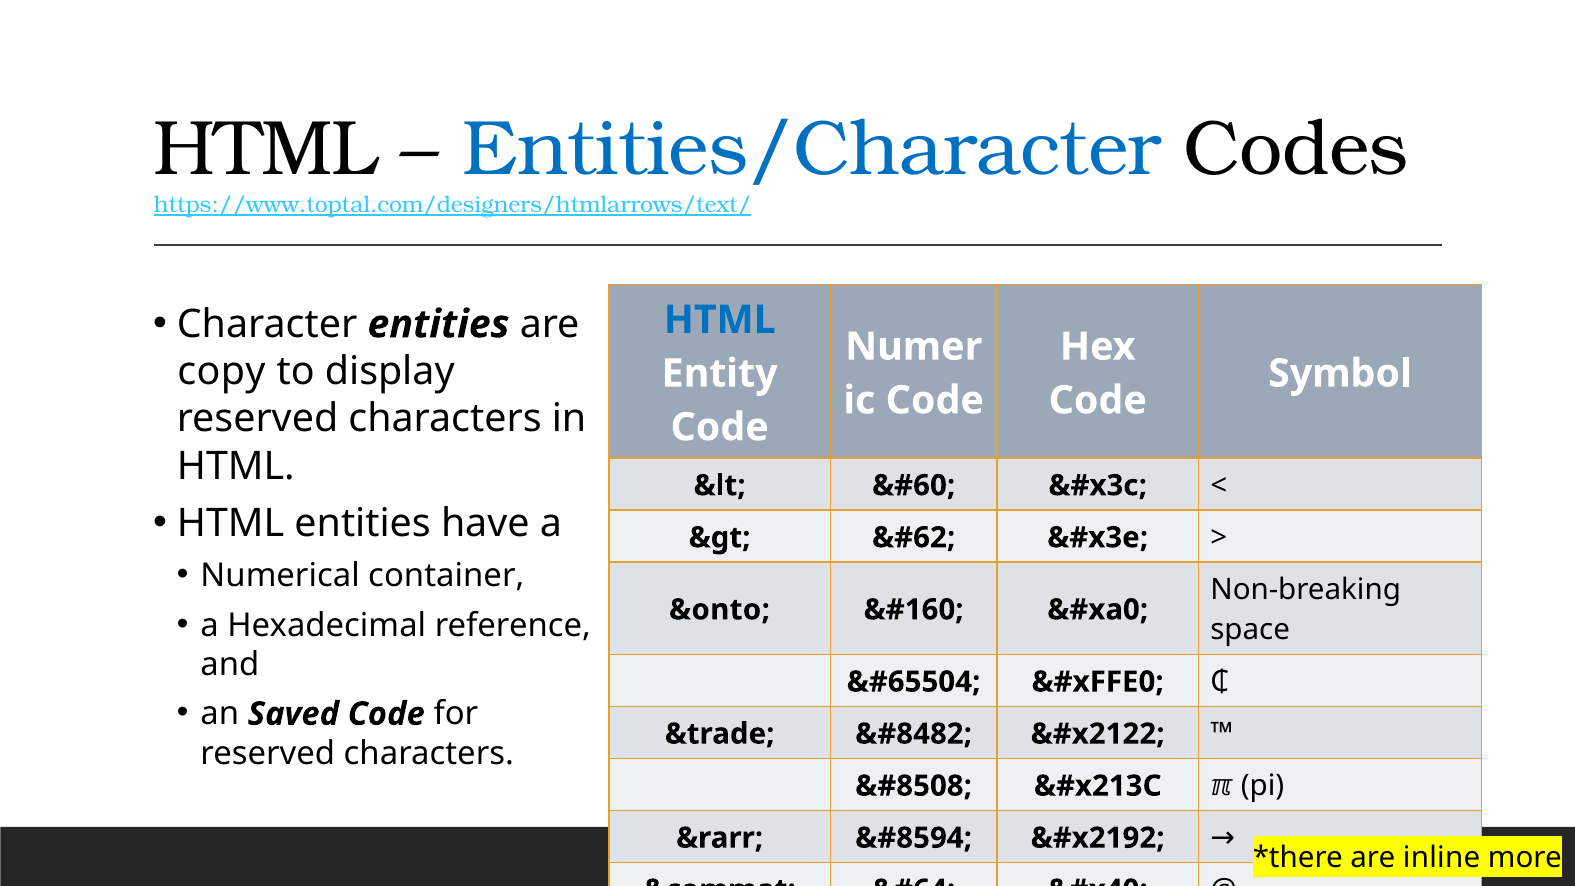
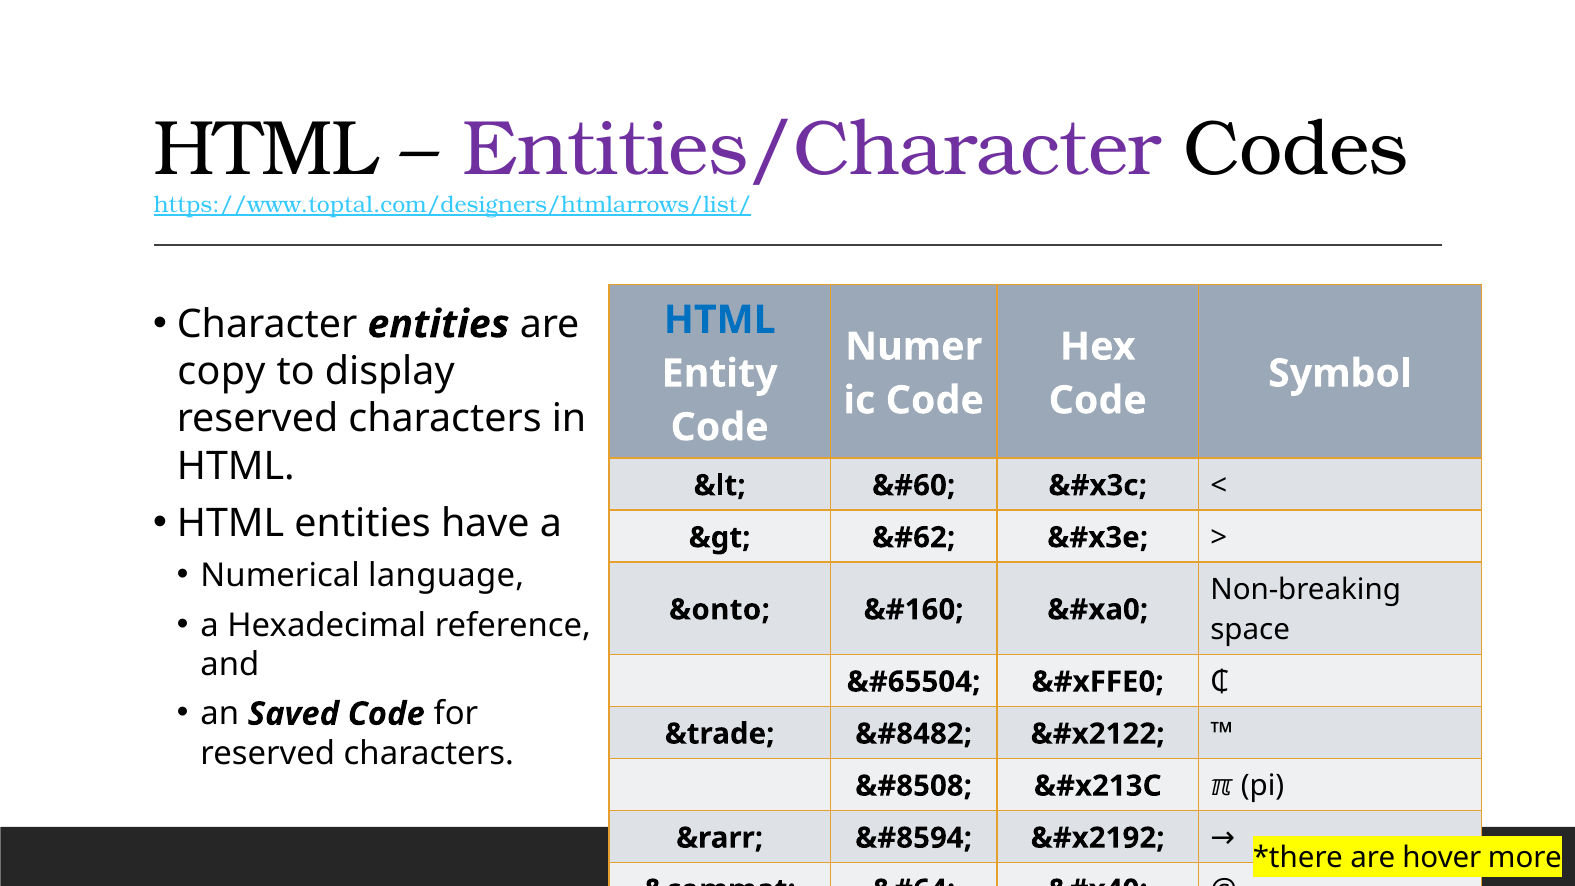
Entities/Character colour: blue -> purple (812, 149)
https://www.toptal.com/designers/htmlarrows/text/: https://www.toptal.com/designers/htmlarrows/text/ -> https://www.toptal.com/designers/htmlarrows/list/ (452, 205)
container: container -> language (446, 576)
inline: inline -> hover (1442, 858)
